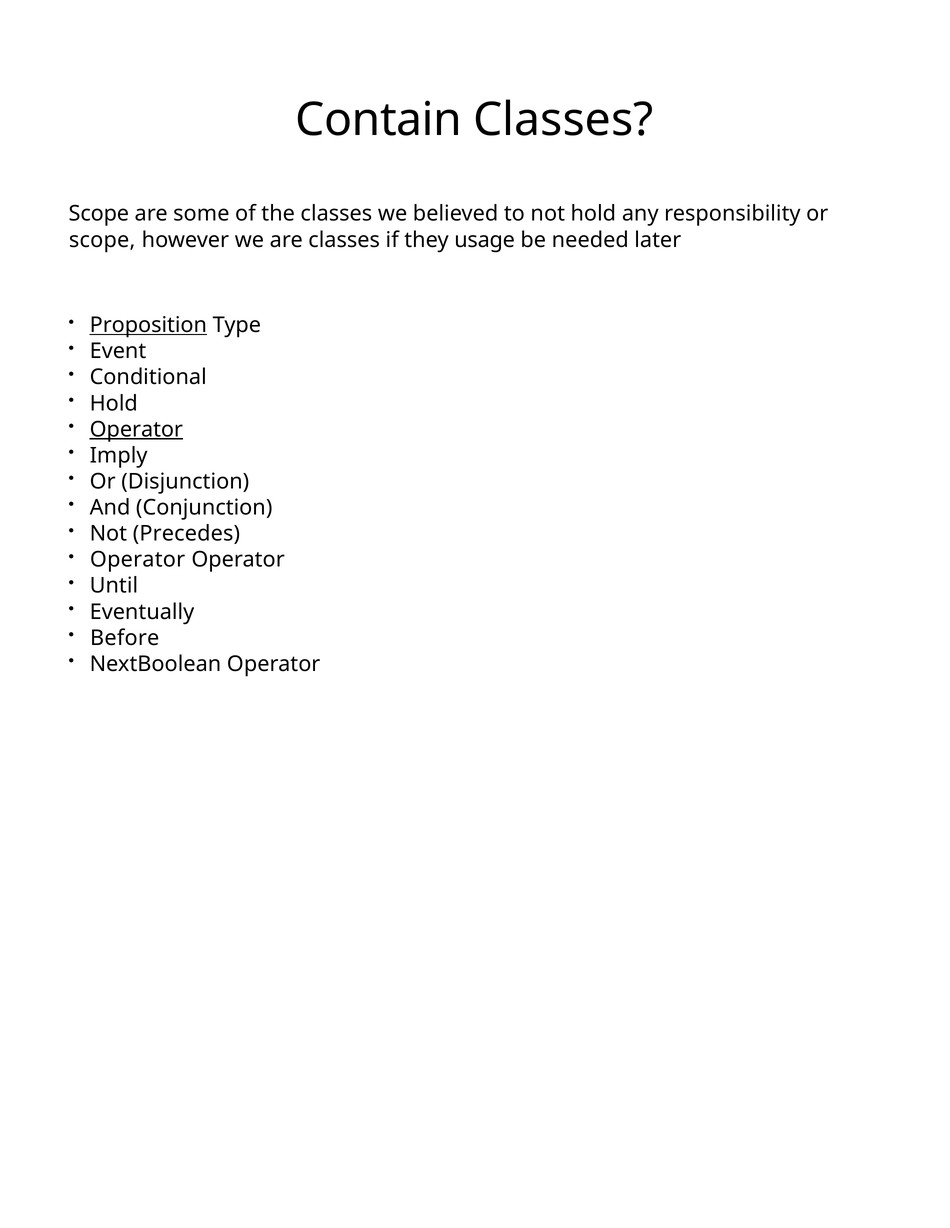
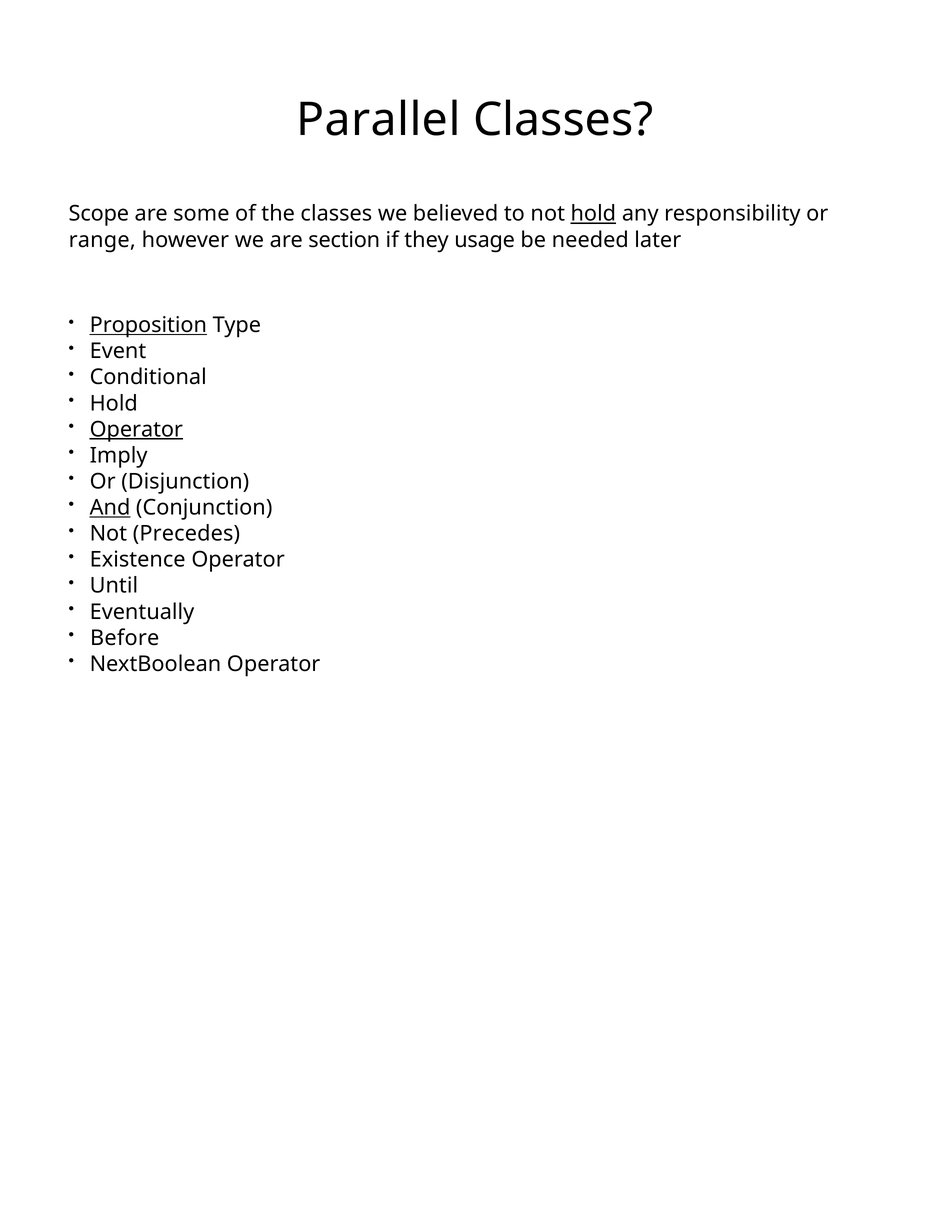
Contain: Contain -> Parallel (378, 120)
hold underline: none -> present (593, 214)
scope: scope -> range (102, 240)
are classes: classes -> section (344, 240)
And underline: none -> present (110, 507)
Operator: Operator -> Existence (138, 559)
